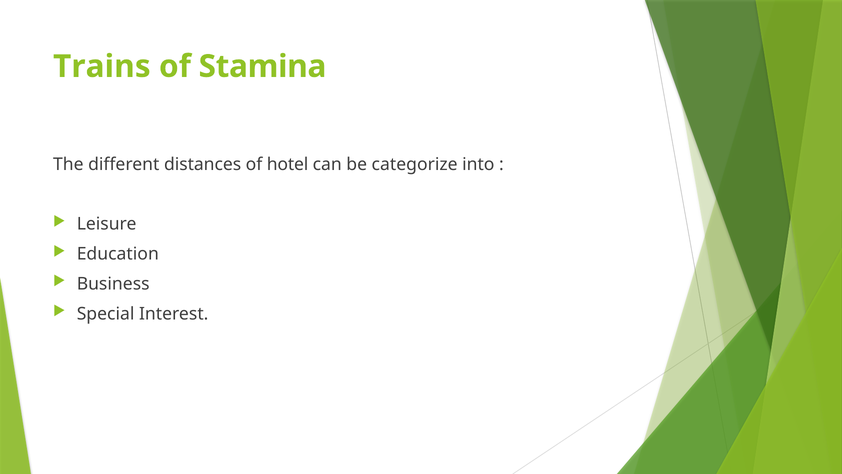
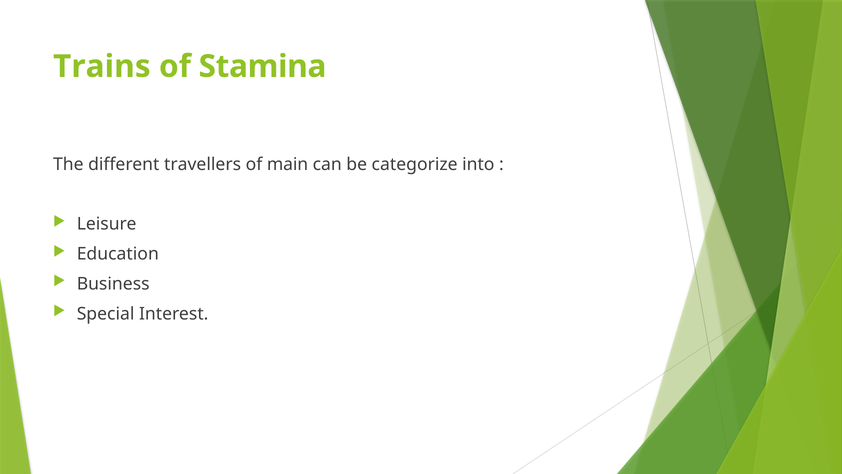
distances: distances -> travellers (203, 164)
hotel: hotel -> main (288, 164)
